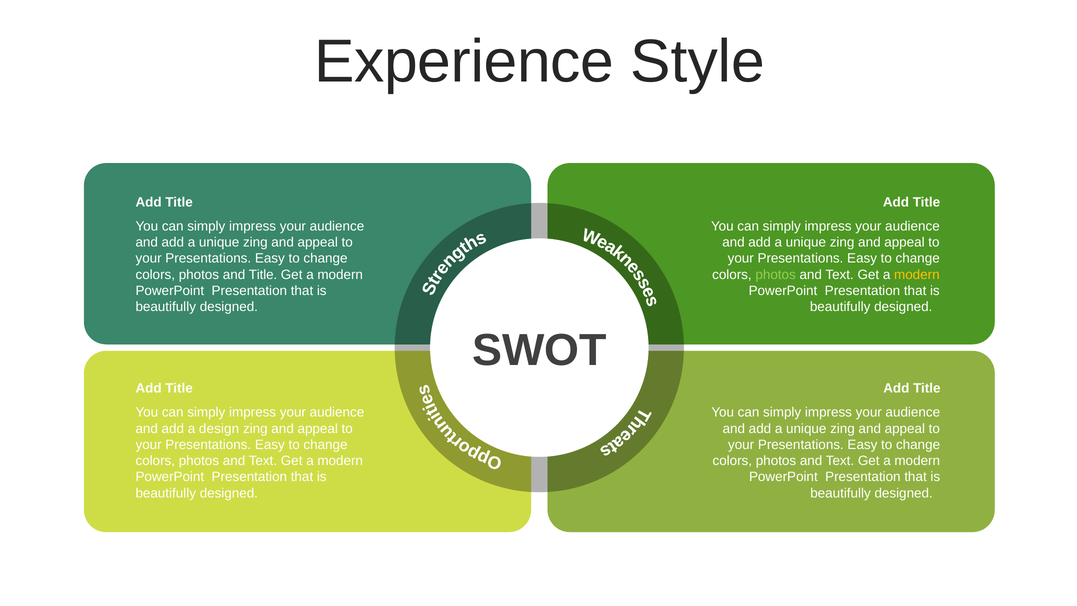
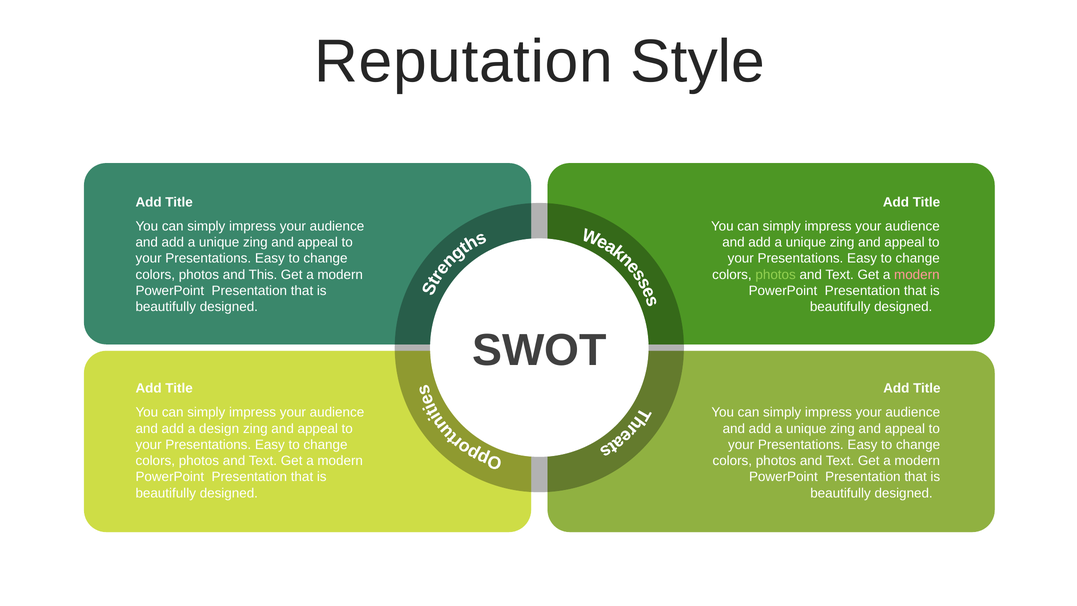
Experience: Experience -> Reputation (464, 62)
and Title: Title -> This (263, 275)
modern colour: yellow -> pink (917, 275)
